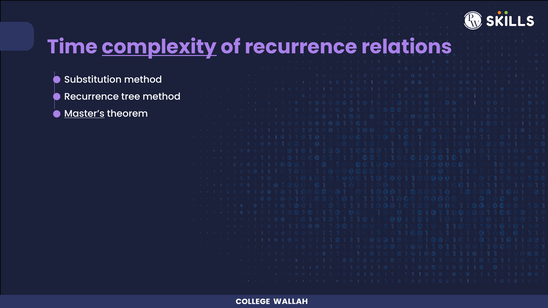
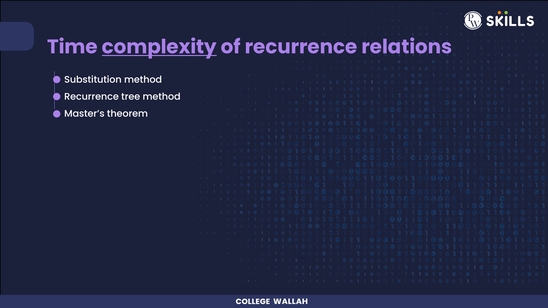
Master’s underline: present -> none (84, 114)
